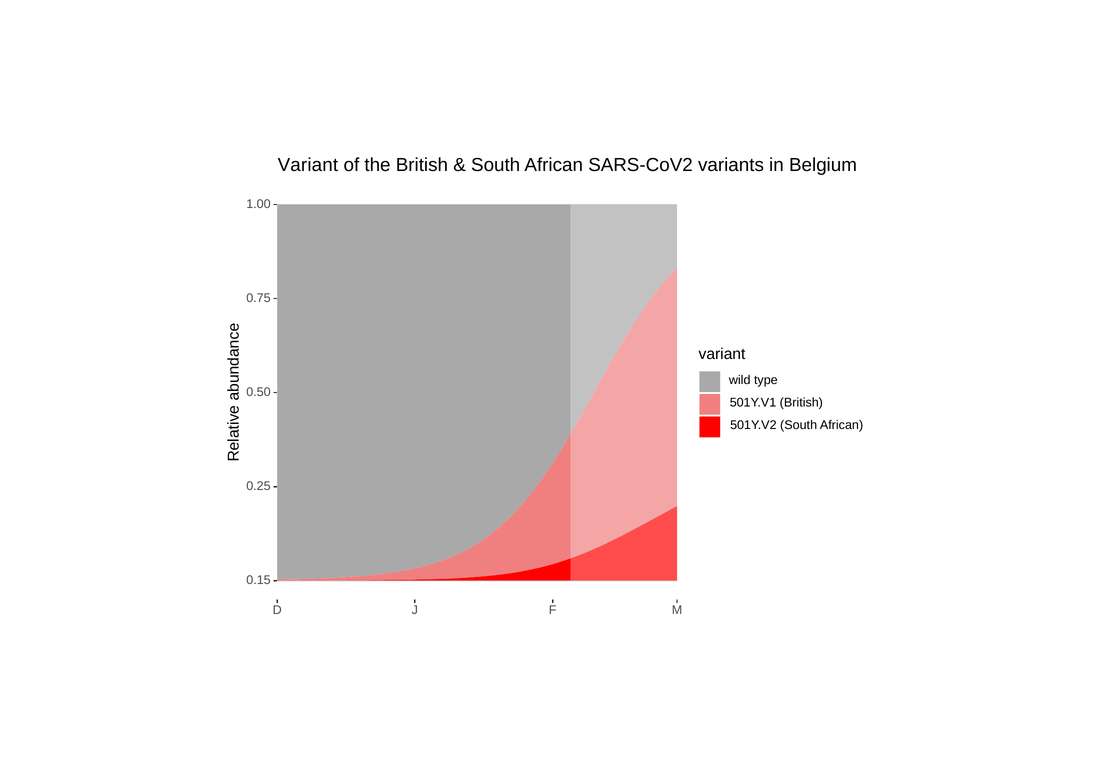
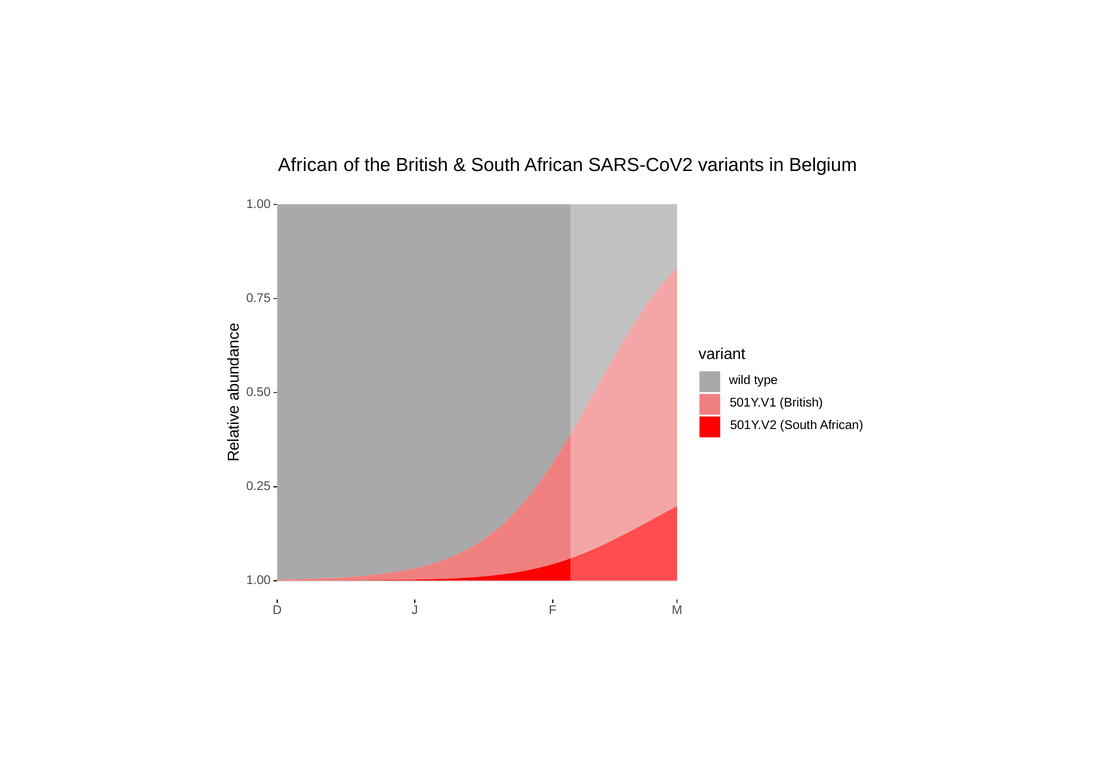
Variant: Variant -> African (308, 165)
0.15: 0.15 -> 1.00 (259, 580)
